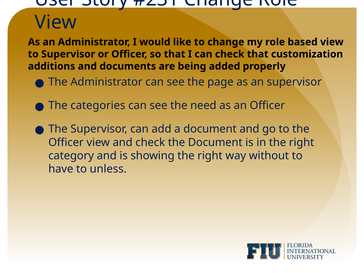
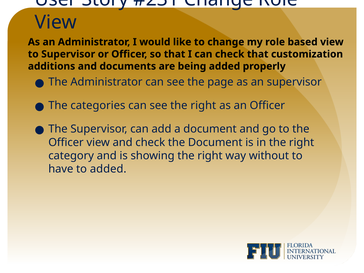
see the need: need -> right (203, 106)
to unless: unless -> added (108, 169)
